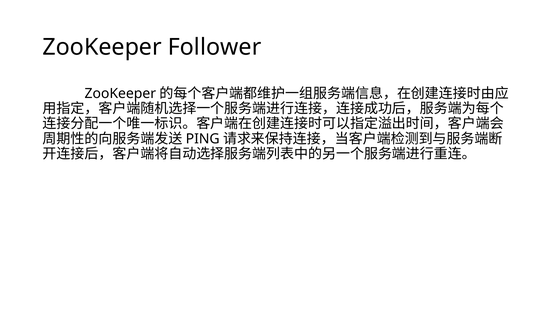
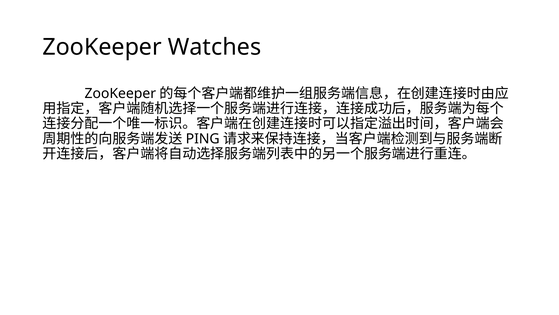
Follower: Follower -> Watches (215, 47)
